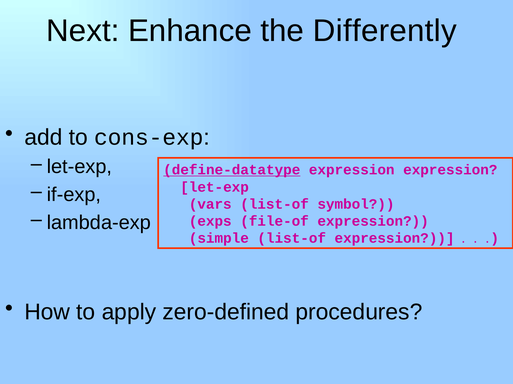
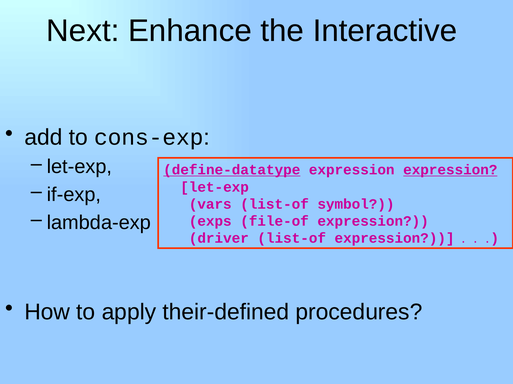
Differently: Differently -> Interactive (385, 31)
expression underline: none -> present (450, 170)
simple: simple -> driver (219, 239)
zero-defined: zero-defined -> their-defined (226, 313)
